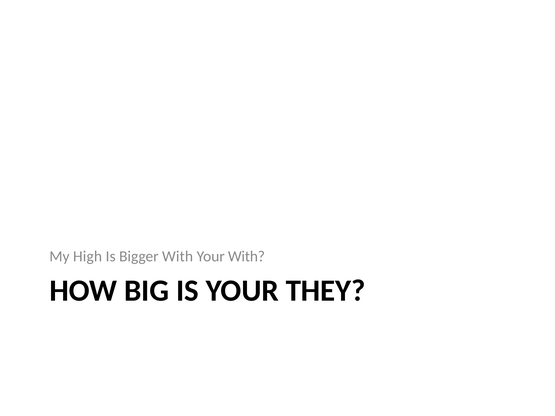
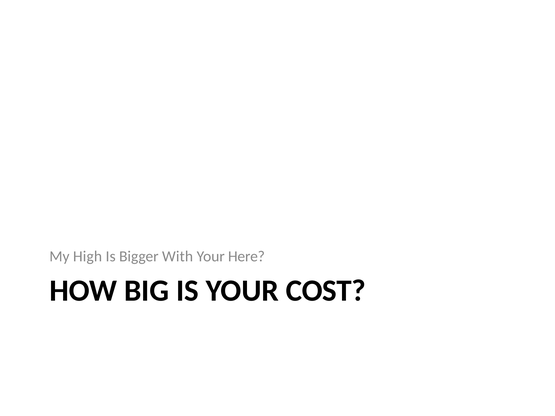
Your With: With -> Here (246, 257)
THEY: THEY -> COST (326, 291)
